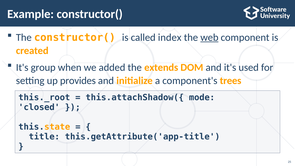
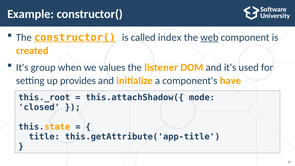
constructor( underline: none -> present (75, 37)
added: added -> values (112, 67)
extends: extends -> listener (161, 67)
trees: trees -> have (230, 81)
